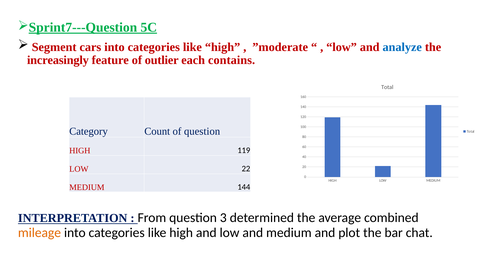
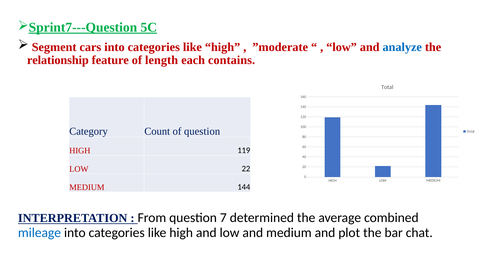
increasingly: increasingly -> relationship (58, 60)
outlier: outlier -> length (162, 60)
3: 3 -> 7 (223, 218)
mileage colour: orange -> blue (39, 233)
